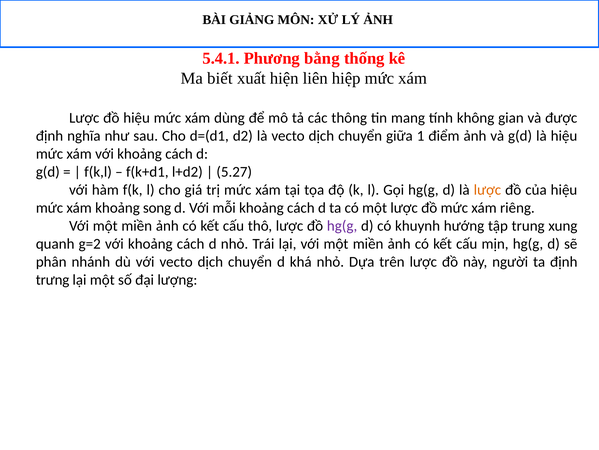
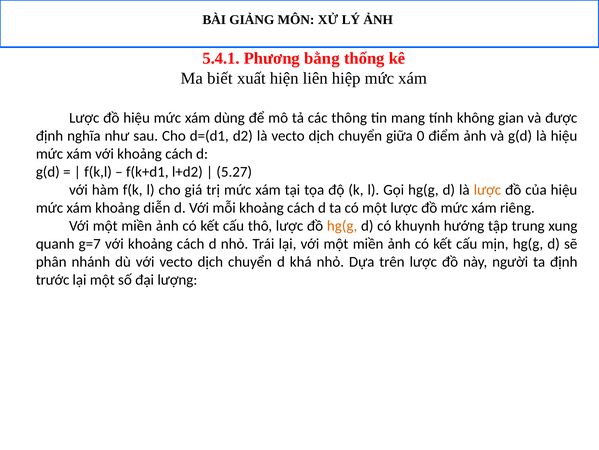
1: 1 -> 0 (421, 136)
song: song -> diễn (157, 208)
hg(g colour: purple -> orange (342, 226)
g=2: g=2 -> g=7 (90, 244)
trưng: trưng -> trước (53, 280)
